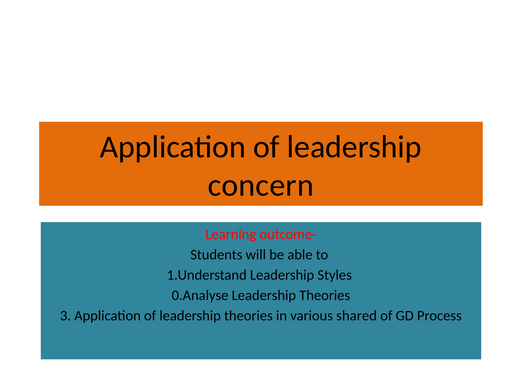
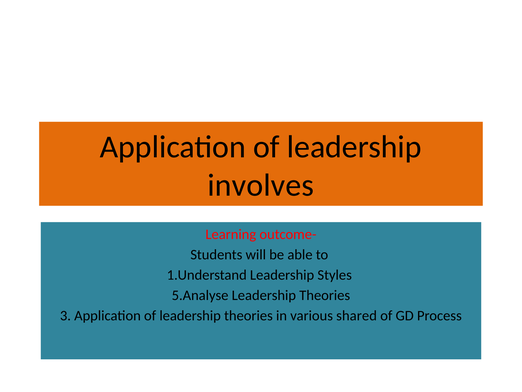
concern: concern -> involves (261, 185)
0.Analyse: 0.Analyse -> 5.Analyse (200, 295)
